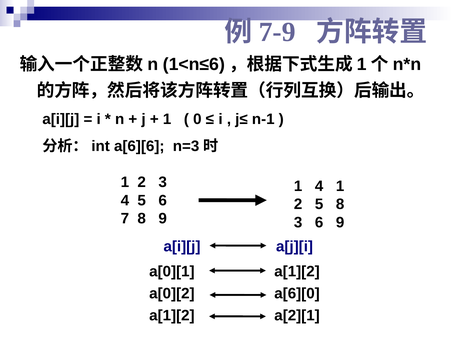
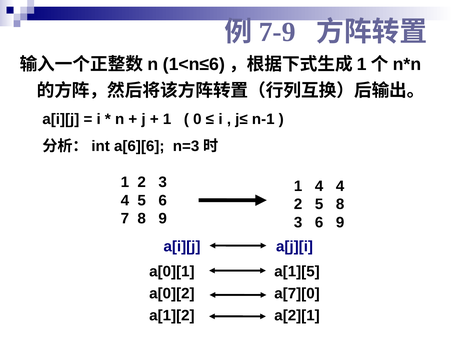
4 1: 1 -> 4 (340, 186)
a[0][1 a[1][2: a[1][2 -> a[1][5 (297, 272)
a[6][0: a[6][0 -> a[7][0 (297, 294)
